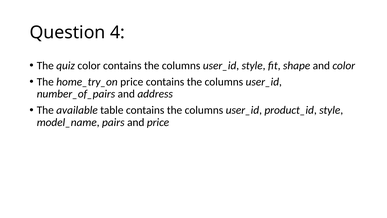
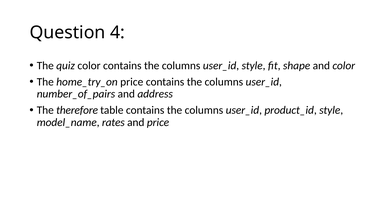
available: available -> therefore (77, 110)
pairs: pairs -> rates (113, 122)
